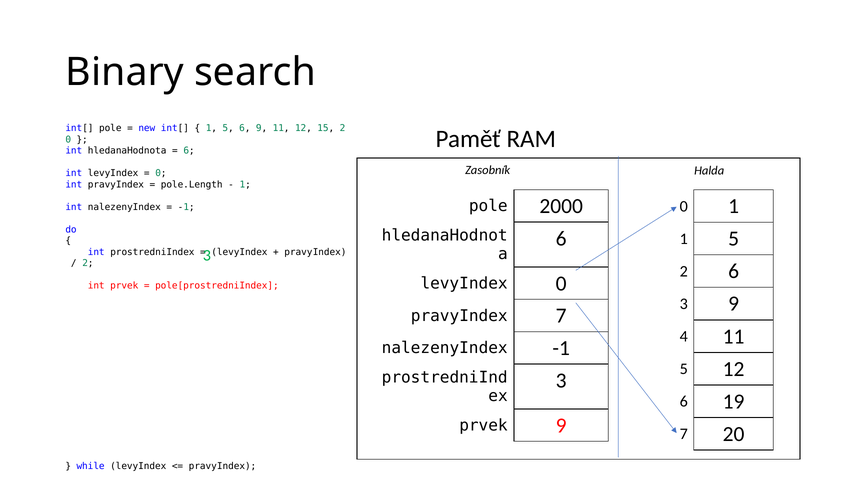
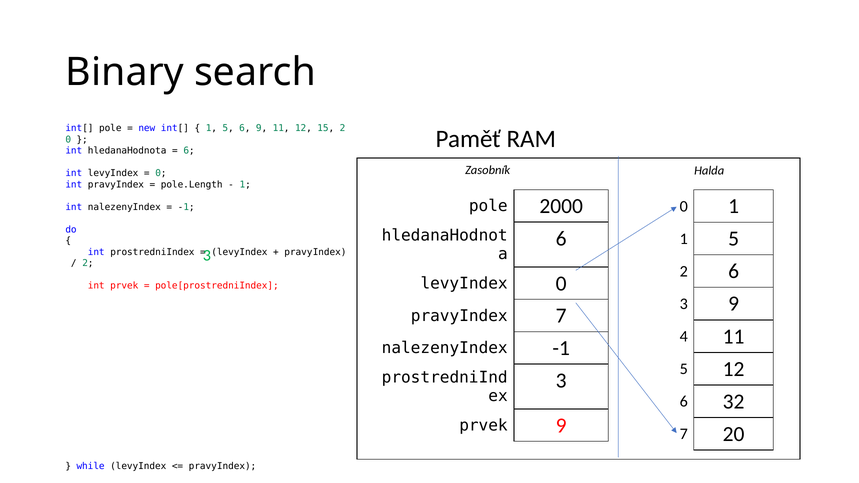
19: 19 -> 32 (734, 402)
